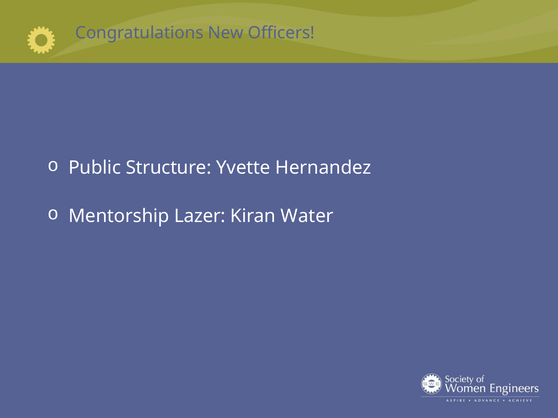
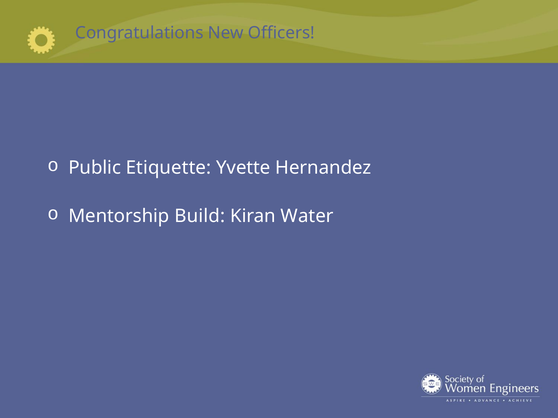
Structure: Structure -> Etiquette (168, 168)
Lazer: Lazer -> Build (200, 216)
